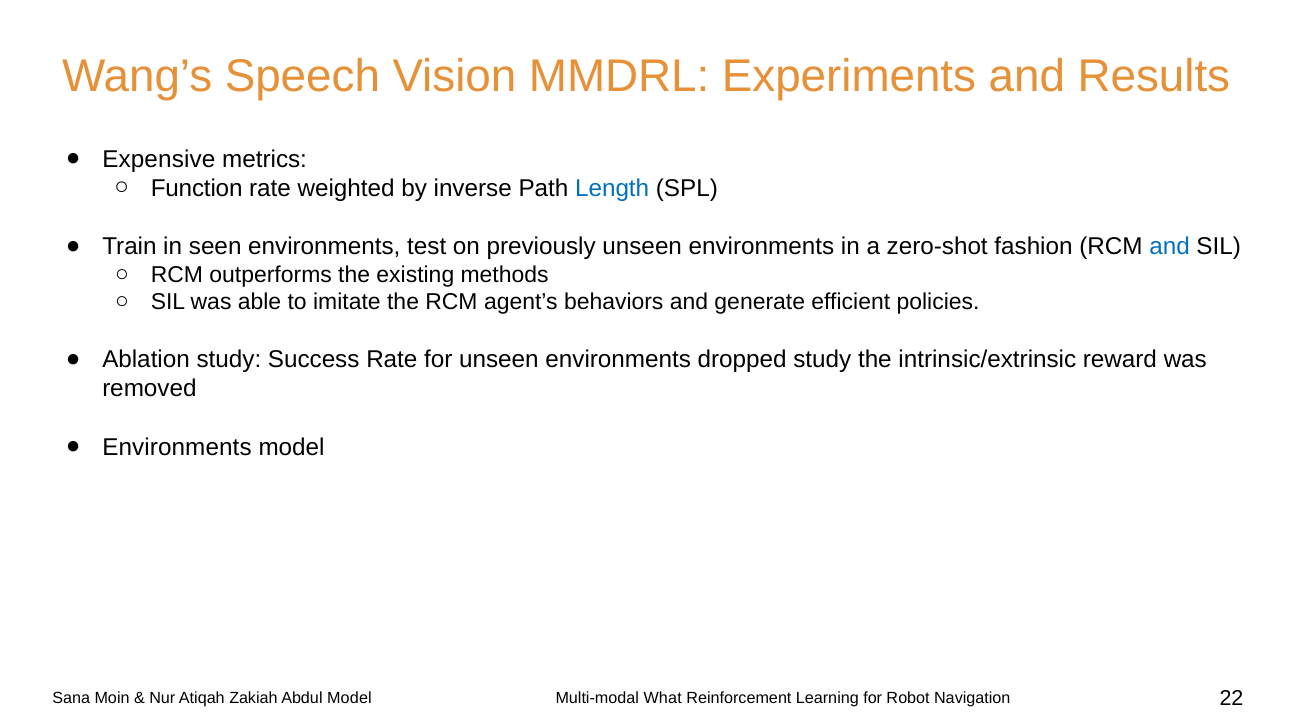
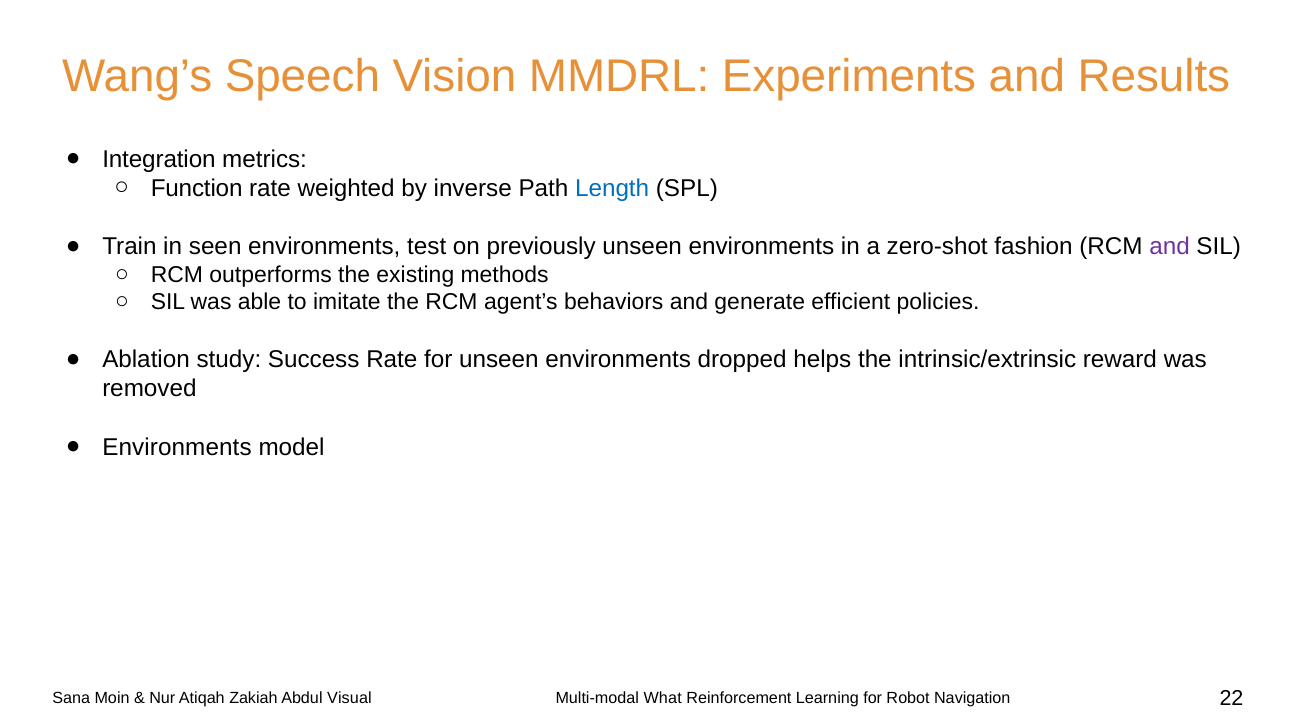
Expensive: Expensive -> Integration (159, 159)
and colour: blue -> purple (1170, 246)
dropped study: study -> helps (822, 360)
Abdul Model: Model -> Visual (349, 698)
